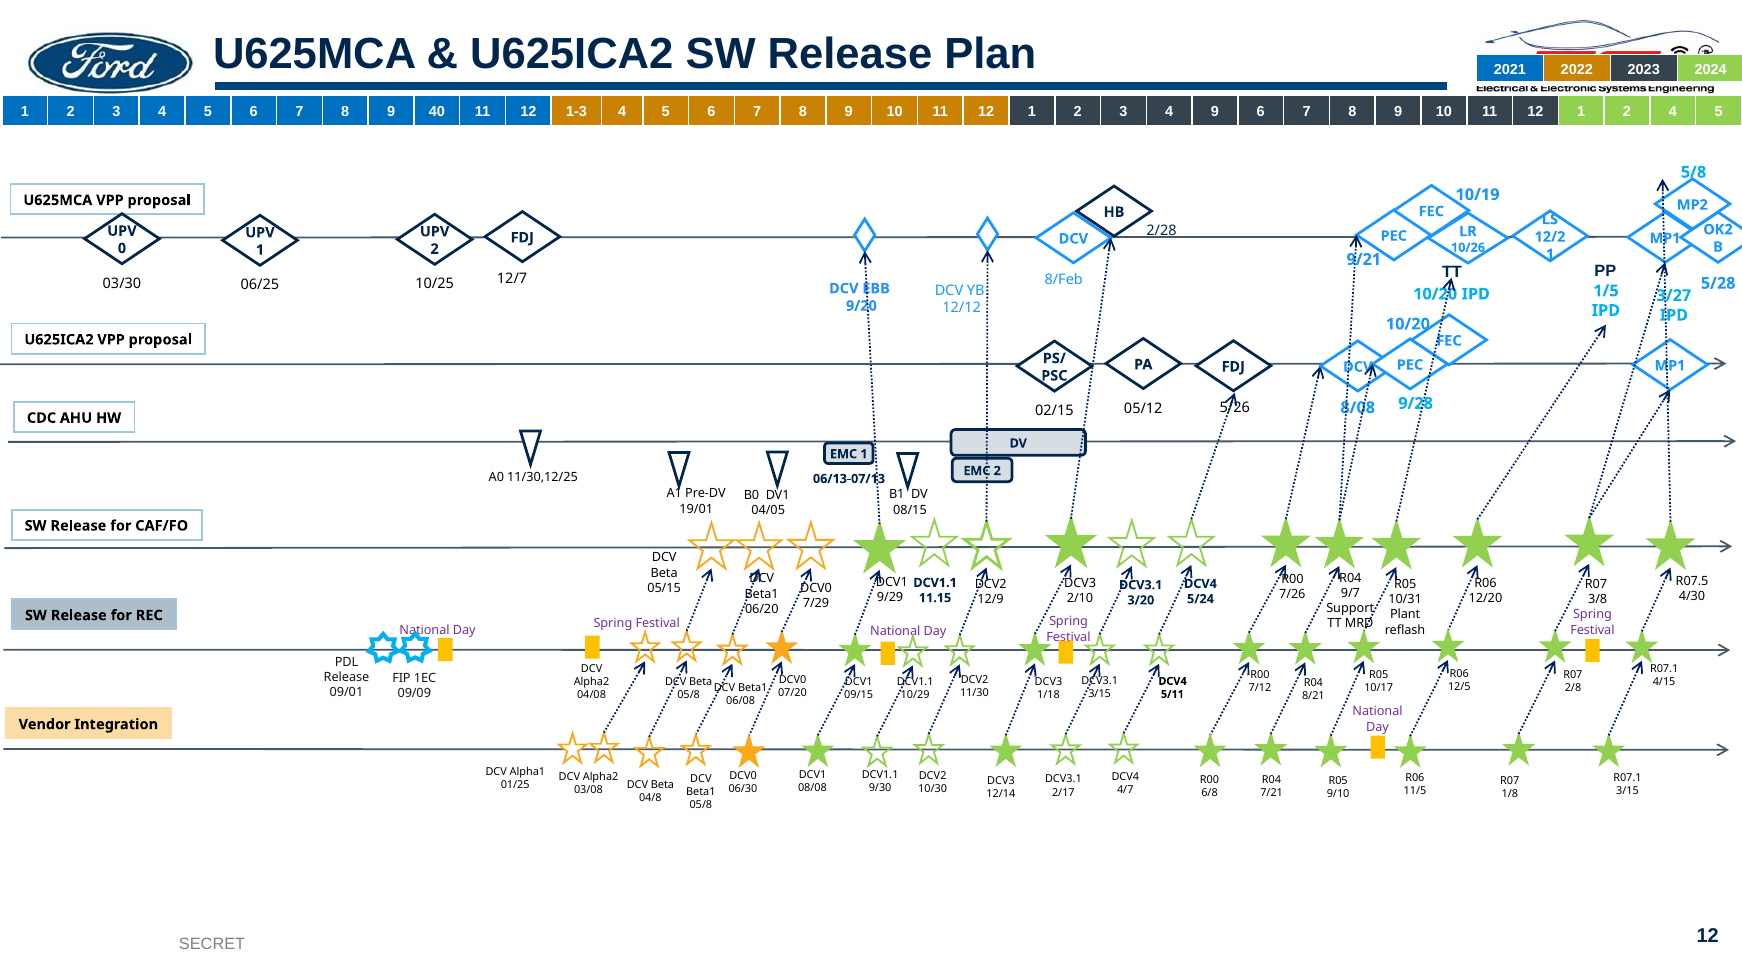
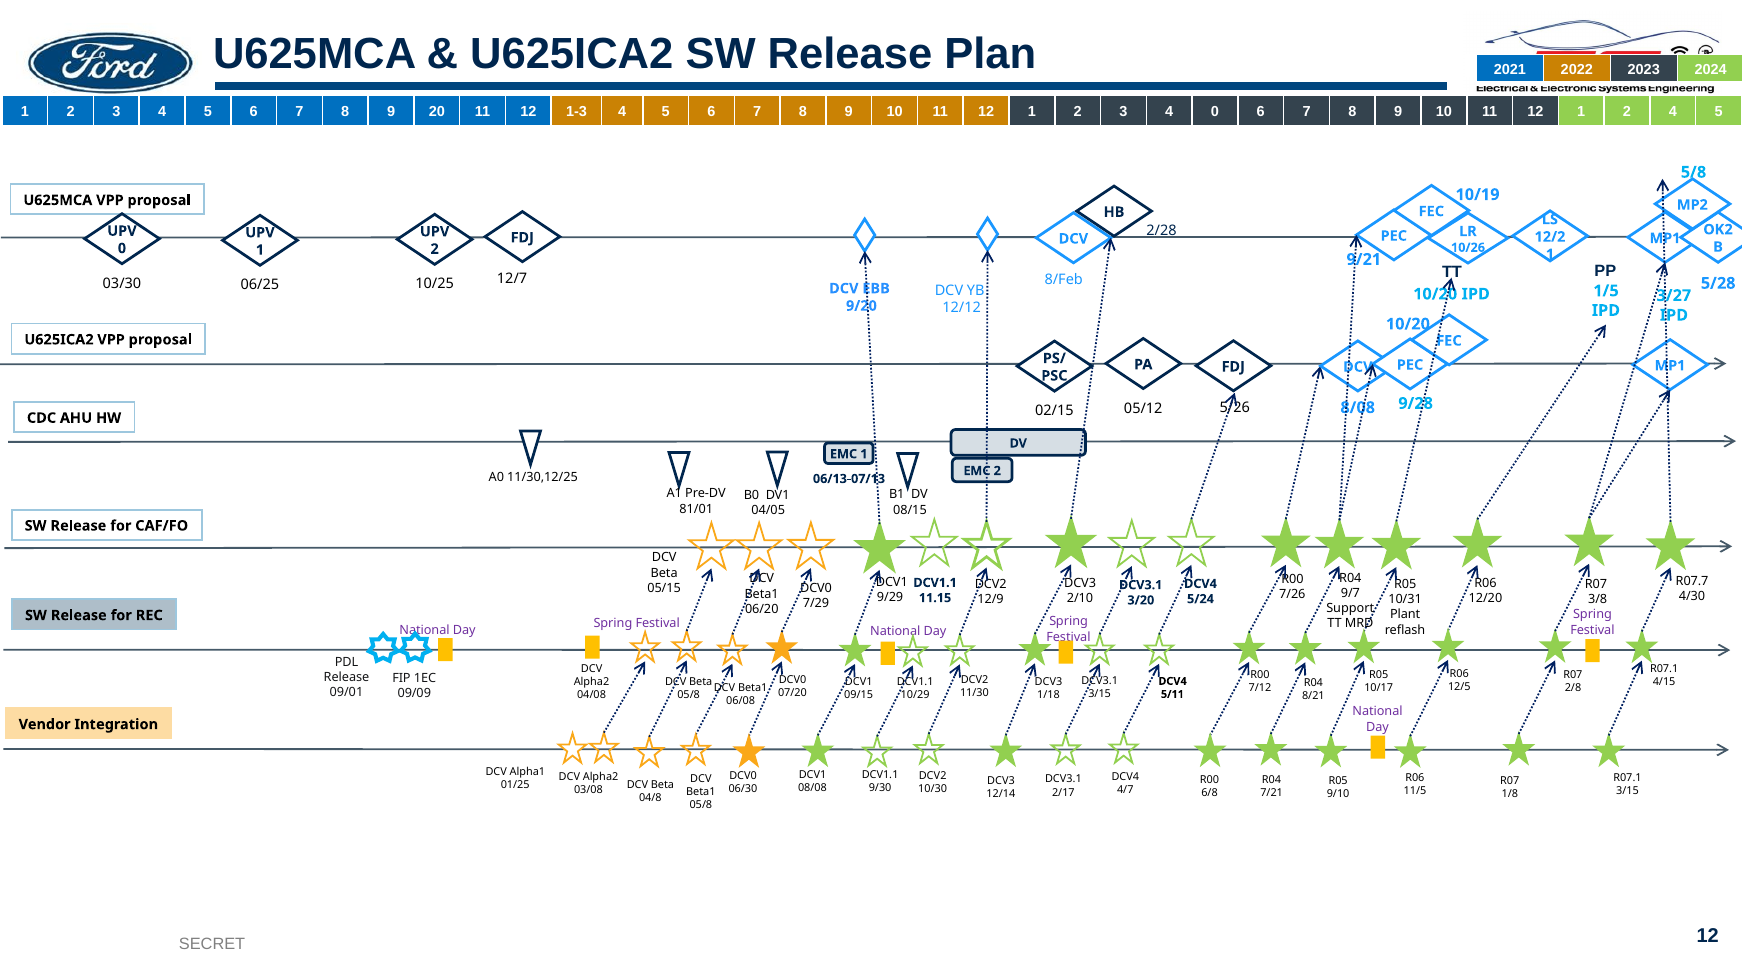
40: 40 -> 20 (437, 112)
4 9: 9 -> 0 (1215, 112)
19/01: 19/01 -> 81/01 (696, 509)
R07.5: R07.5 -> R07.7 (1692, 581)
